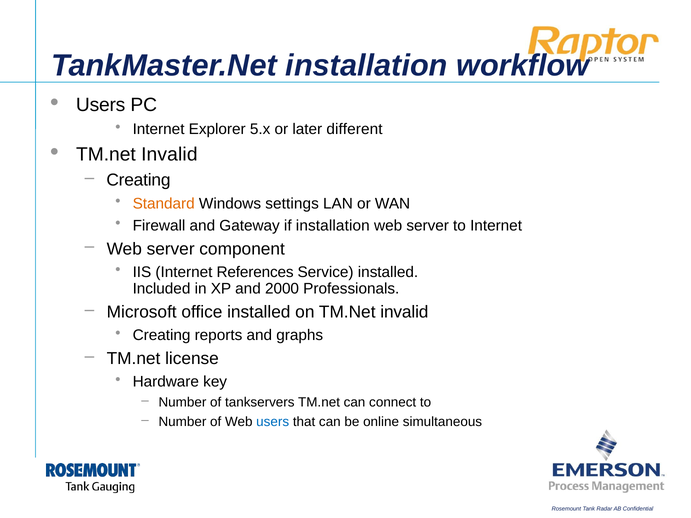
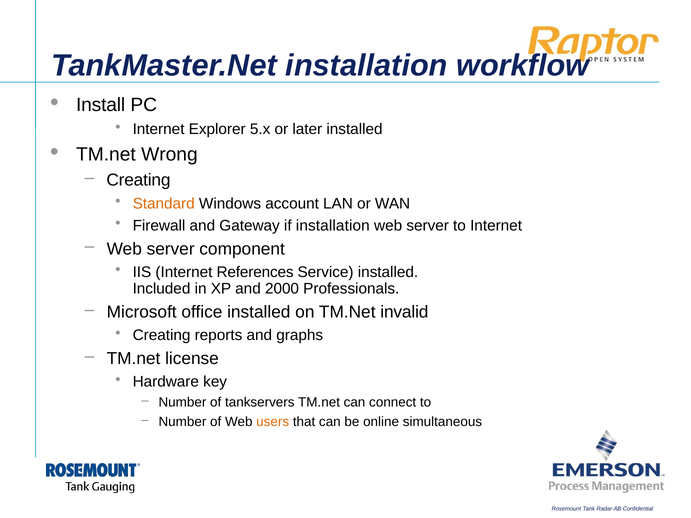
Users: Users -> Install (101, 105)
later different: different -> installed (355, 129)
Invalid: Invalid -> Wrong (169, 154)
settings: settings -> account (292, 204)
users colour: blue -> orange (273, 422)
